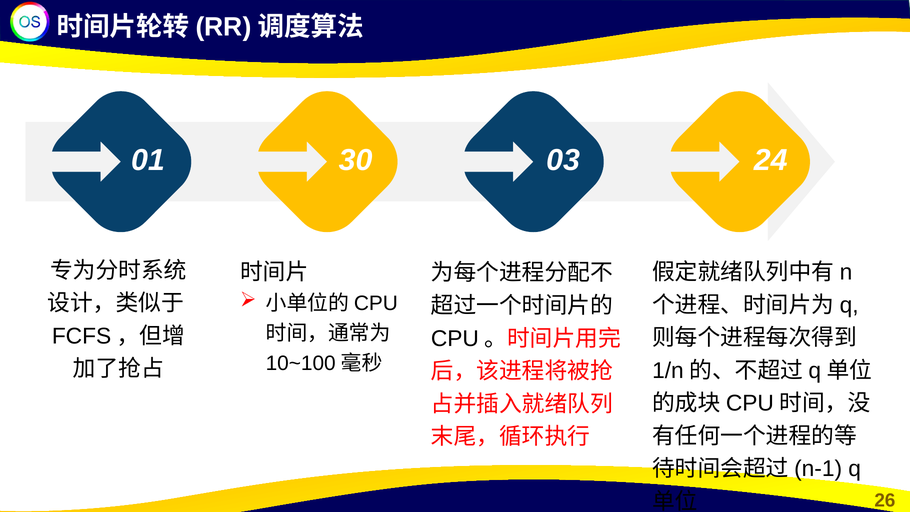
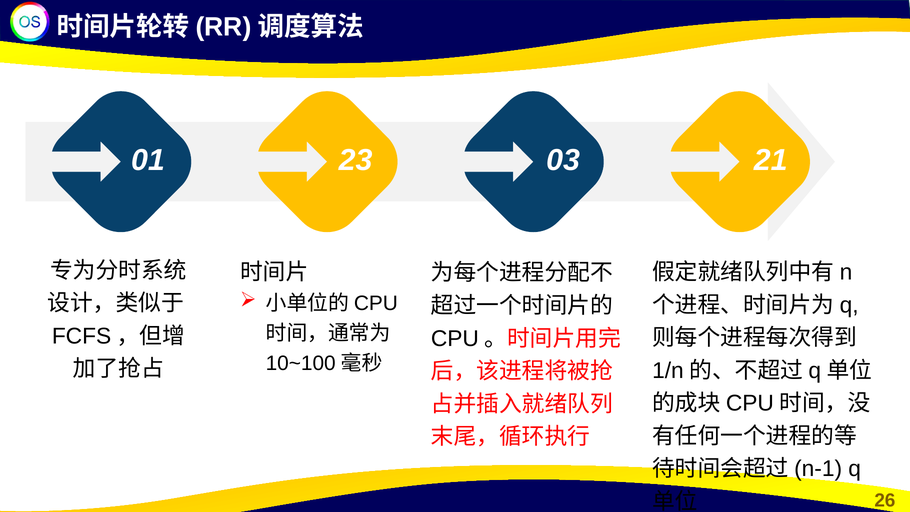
30: 30 -> 23 (356, 160)
24: 24 -> 21 (771, 160)
